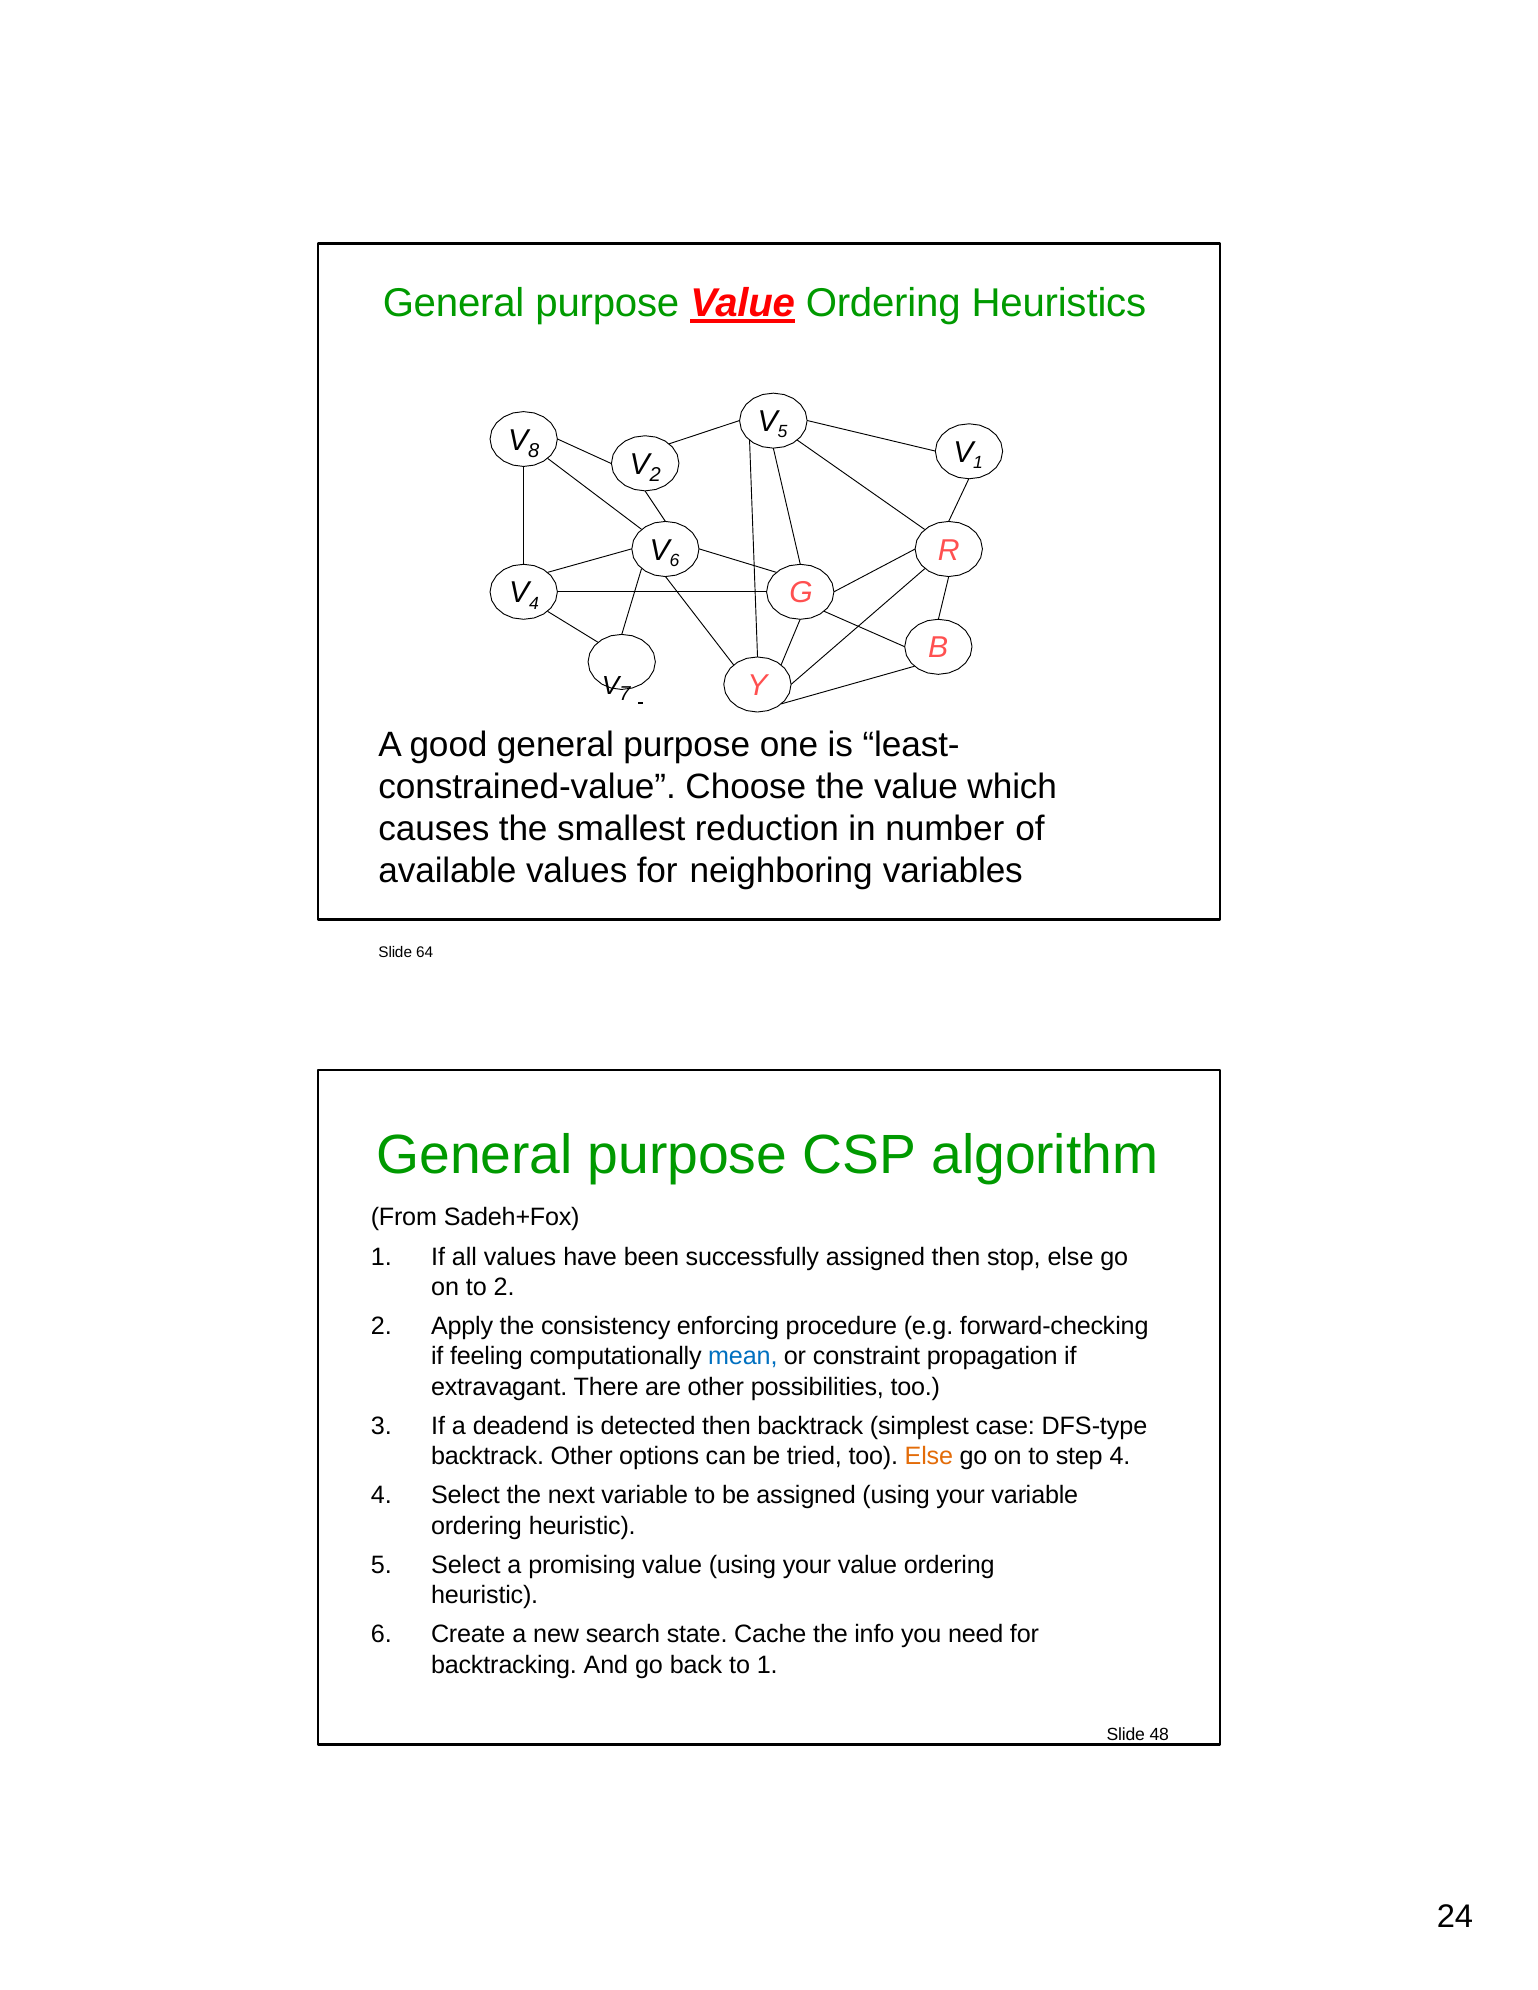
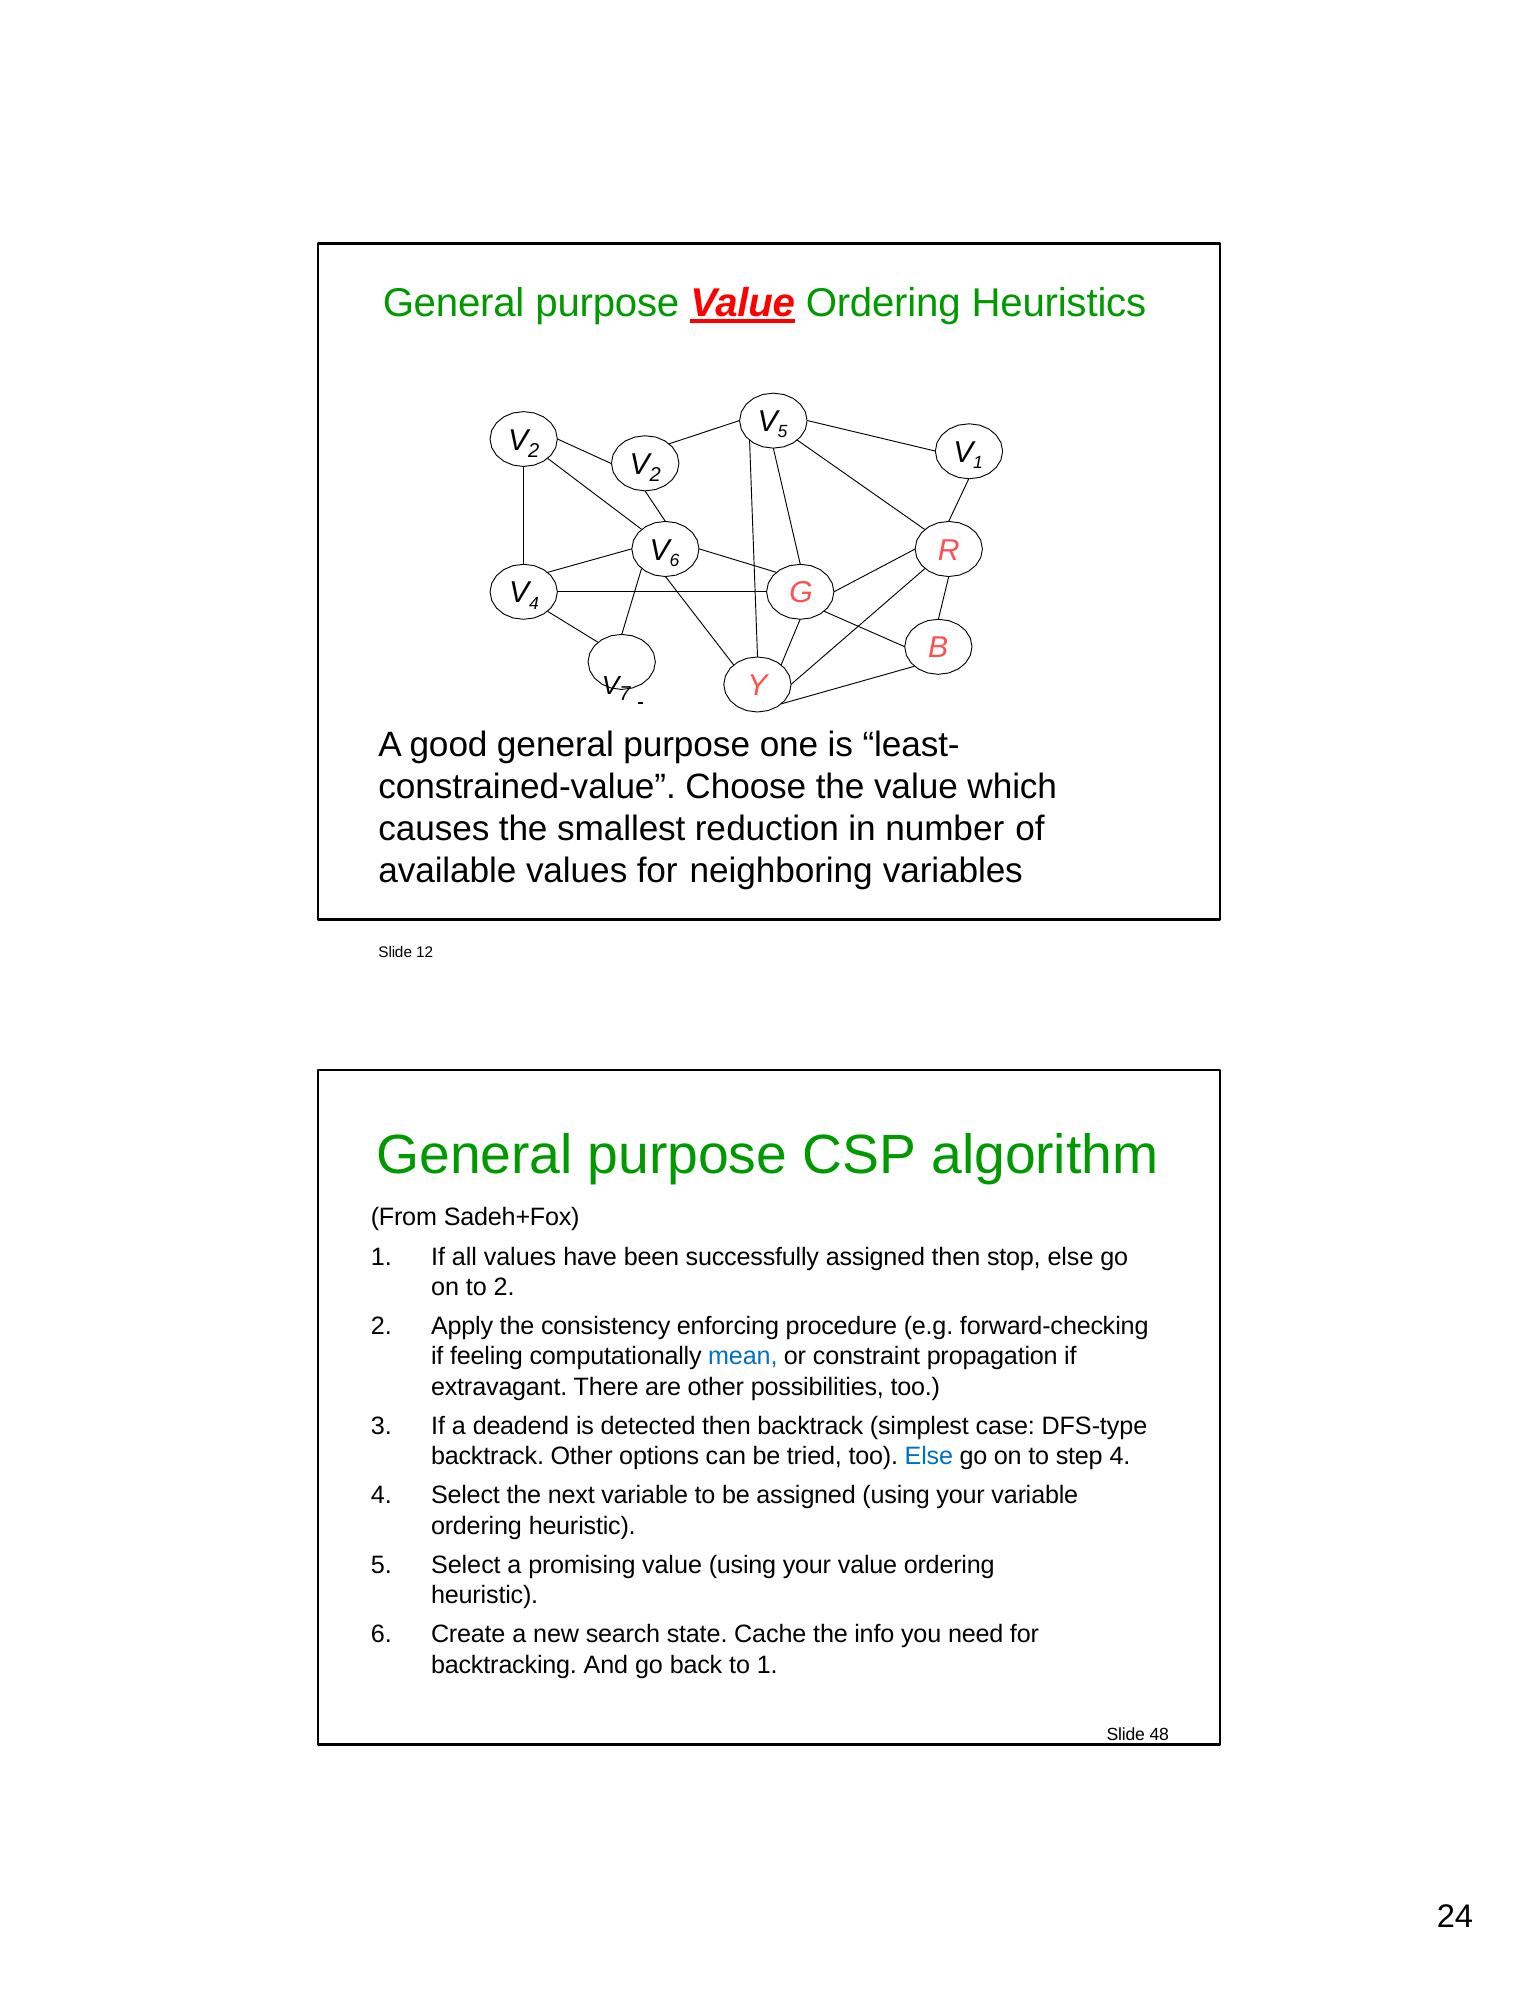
8: 8 -> 2 (534, 451)
64: 64 -> 12 (425, 953)
Else colour: orange -> blue (929, 1457)
